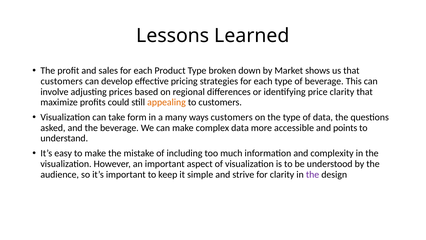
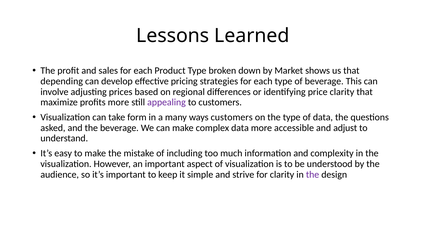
customers: customers -> depending (62, 81)
profits could: could -> more (118, 102)
appealing colour: orange -> purple (166, 102)
points: points -> adjust (345, 128)
